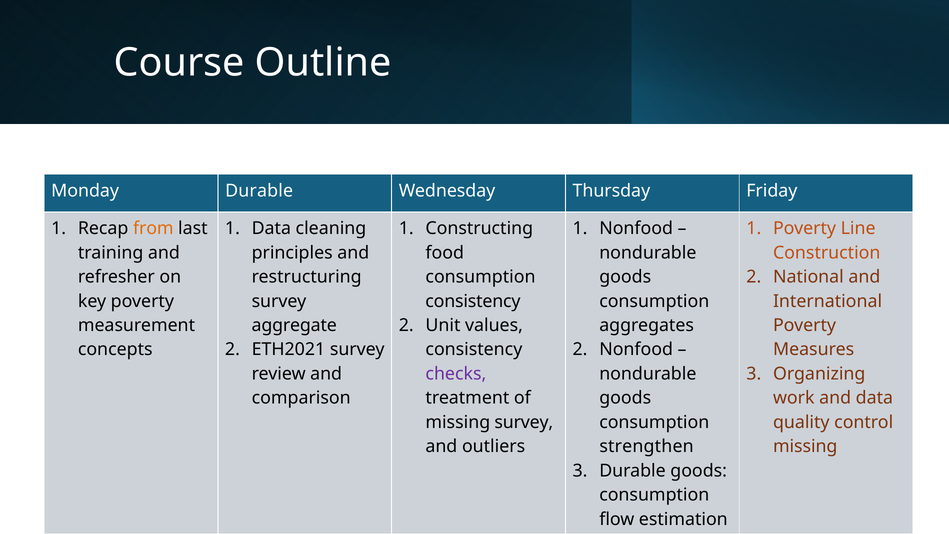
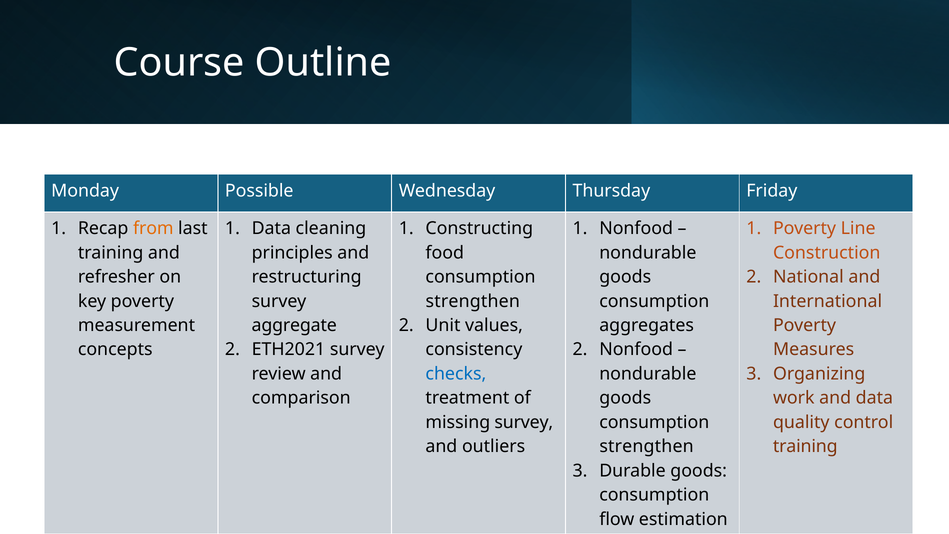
Monday Durable: Durable -> Possible (259, 191)
consistency: consistency -> strengthen (473, 301)
checks colour: purple -> blue (456, 374)
missing: missing -> training (805, 446)
